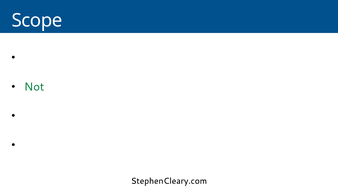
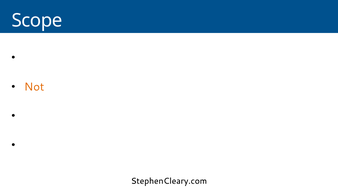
Not colour: green -> orange (34, 87)
